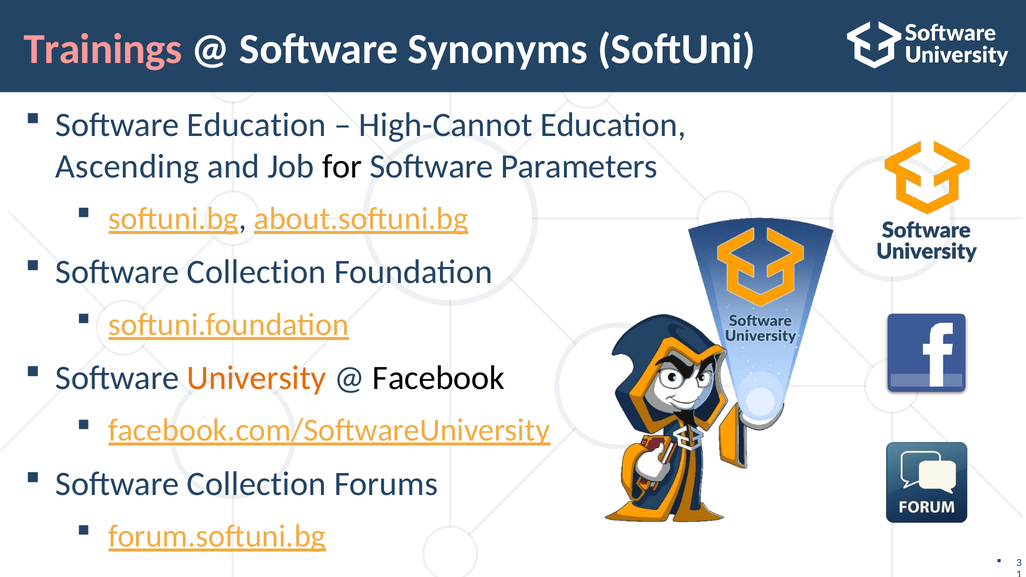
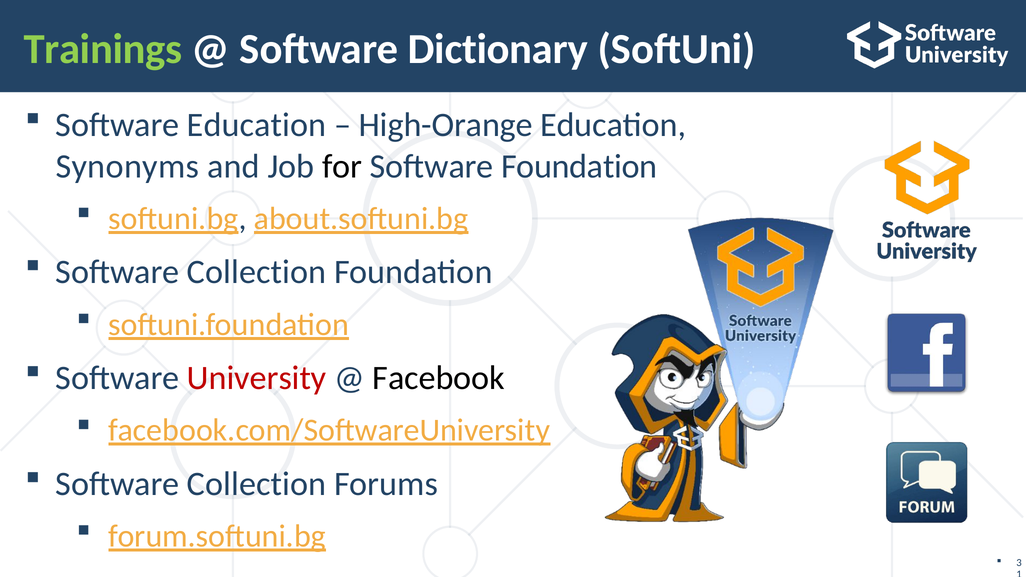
Trainings colour: pink -> light green (103, 49)
Synonyms: Synonyms -> Dictionary (498, 49)
High-Cannot: High-Cannot -> High-Orange (446, 125)
Ascending: Ascending -> Synonyms (127, 166)
Software Parameters: Parameters -> Foundation (579, 166)
University colour: orange -> red (257, 378)
